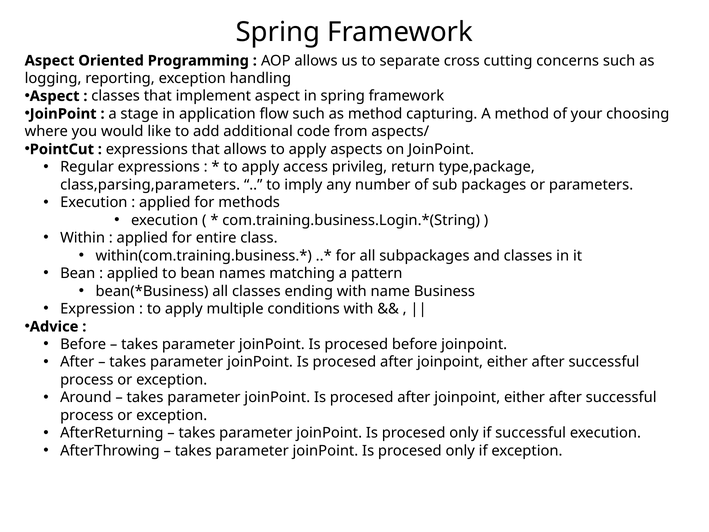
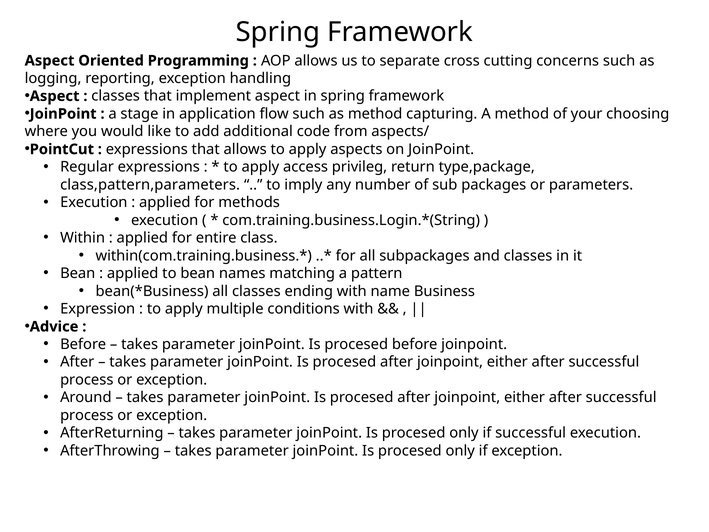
class,parsing,parameters: class,parsing,parameters -> class,pattern,parameters (150, 185)
